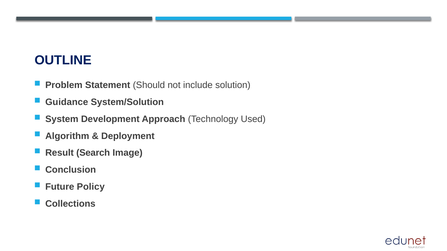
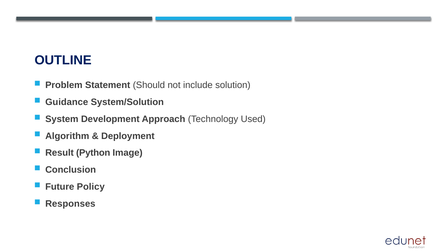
Search: Search -> Python (93, 153)
Collections: Collections -> Responses (70, 204)
